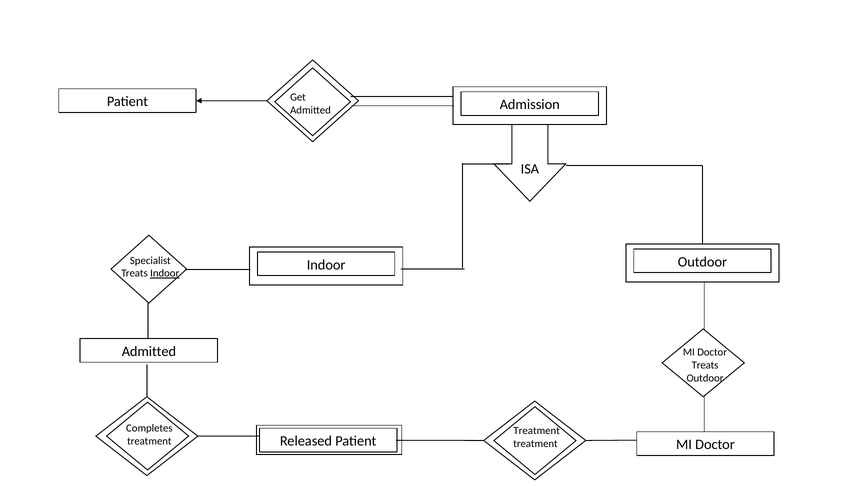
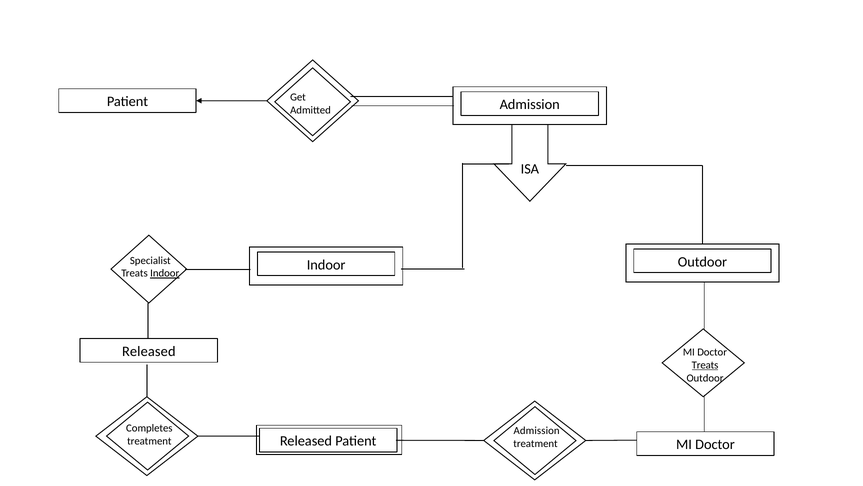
Admitted: Admitted -> Released (149, 351)
Treats underline: none -> present (705, 365)
Treatment: Treatment -> Admission (537, 430)
